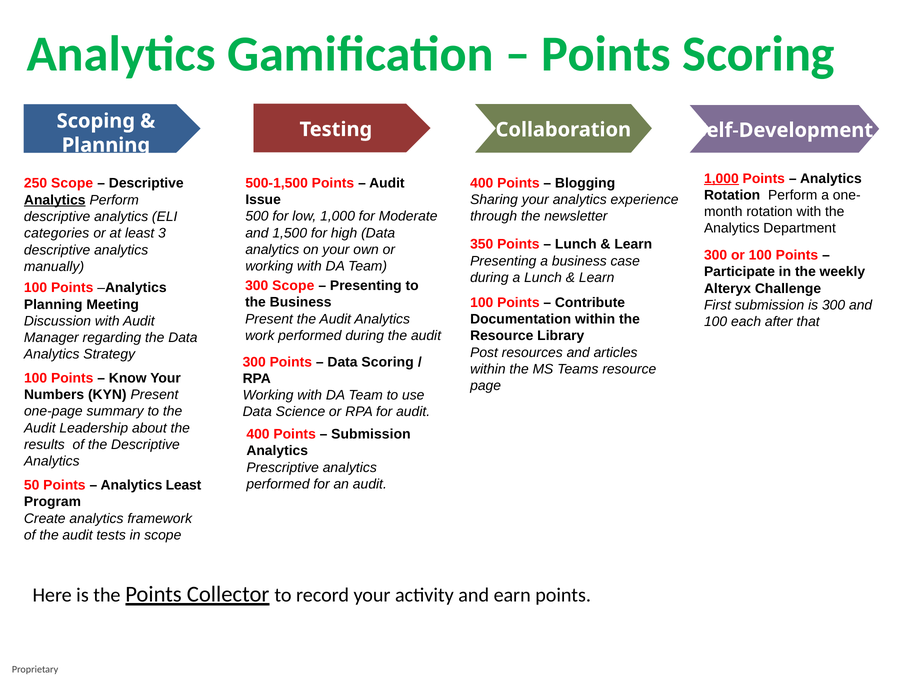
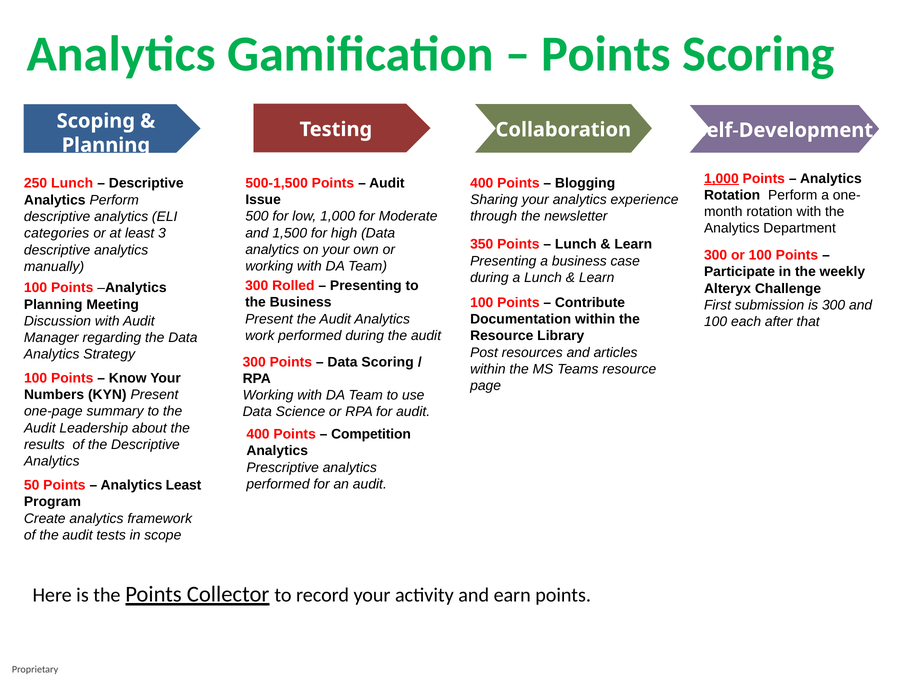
250 Scope: Scope -> Lunch (72, 183)
Analytics underline: present -> none (55, 200)
300 Scope: Scope -> Rolled (293, 286)
Submission: Submission -> Competition (371, 434)
